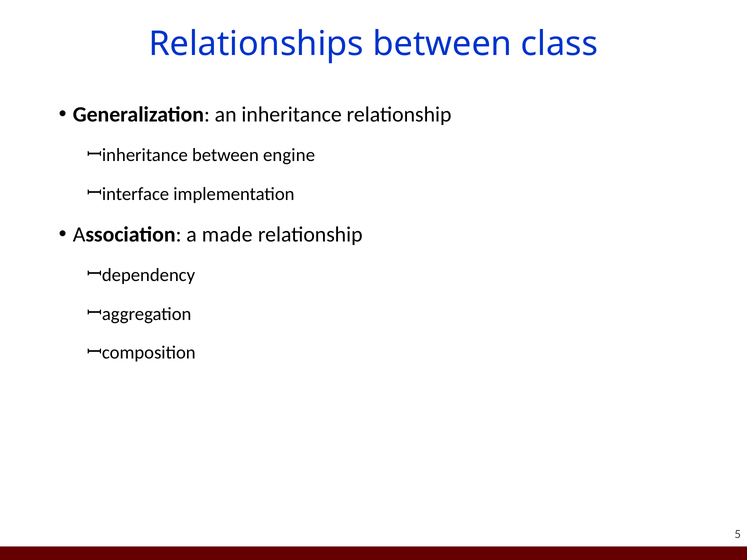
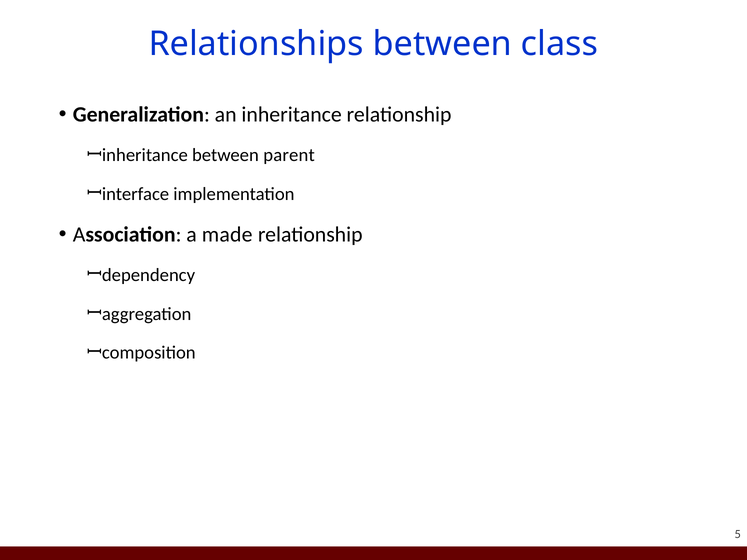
engine: engine -> parent (289, 155)
